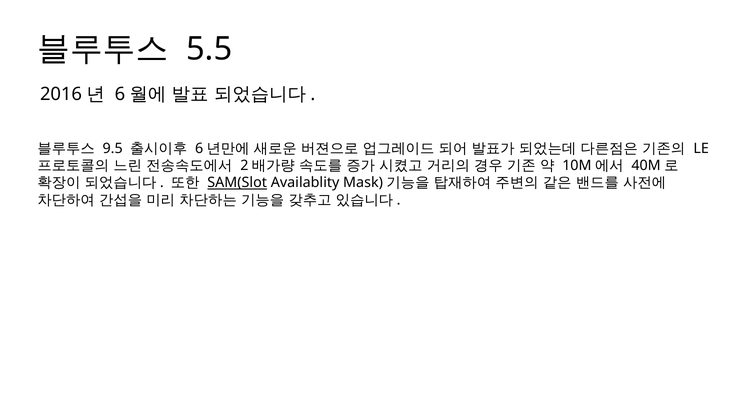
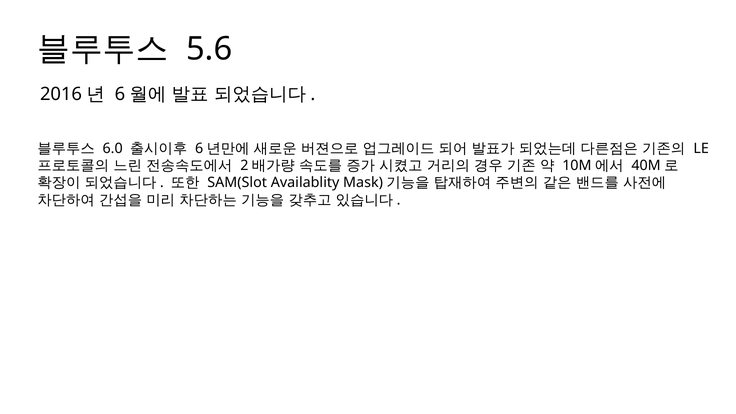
5.5: 5.5 -> 5.6 (209, 49)
9.5: 9.5 -> 6.0 (113, 148)
SAM(Slot underline: present -> none (237, 183)
